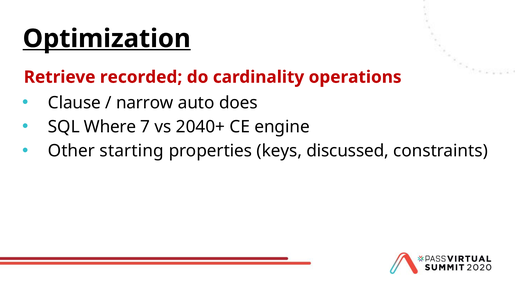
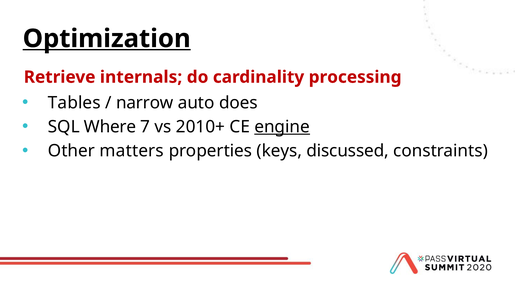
recorded: recorded -> internals (141, 77)
operations: operations -> processing (355, 77)
Clause: Clause -> Tables (74, 103)
2040+: 2040+ -> 2010+ (200, 127)
engine underline: none -> present (282, 127)
starting: starting -> matters (132, 151)
